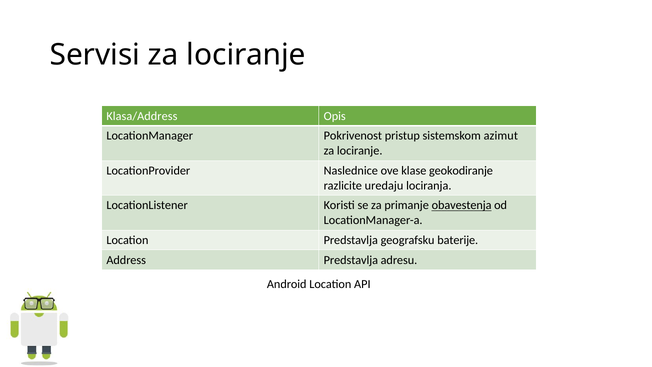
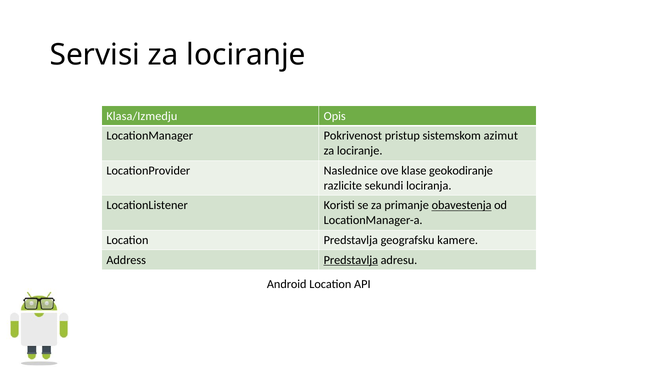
Klasa/Address: Klasa/Address -> Klasa/Izmedju (142, 116)
uredaju: uredaju -> sekundi (384, 185)
baterije: baterije -> kamere (458, 240)
Predstavlja underline: none -> present (351, 260)
